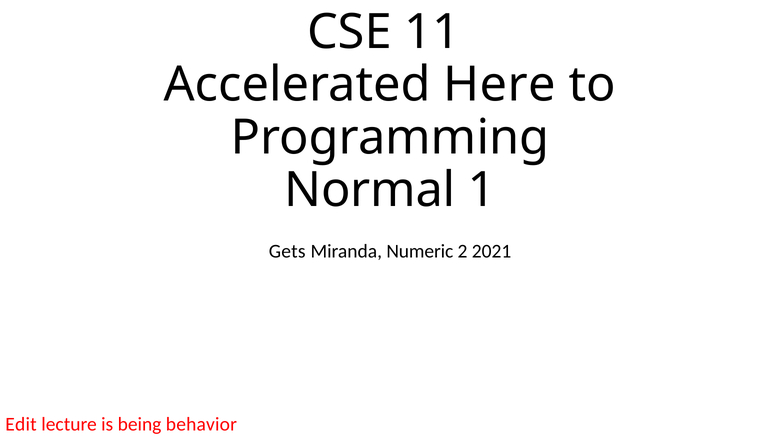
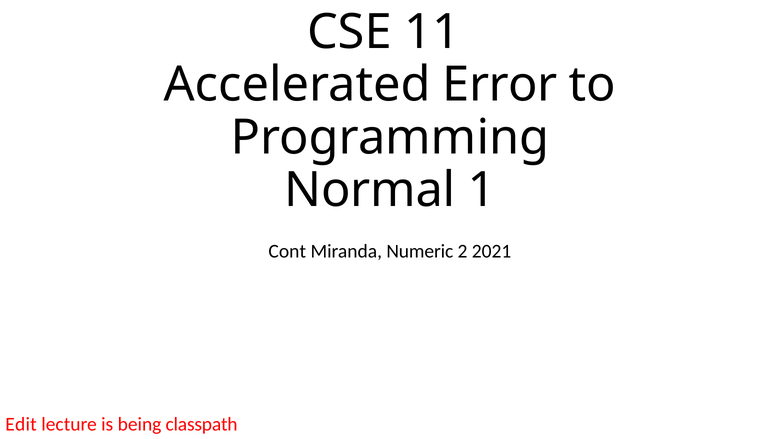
Here: Here -> Error (500, 85)
Gets: Gets -> Cont (287, 251)
behavior: behavior -> classpath (202, 424)
